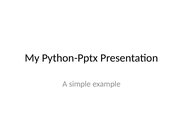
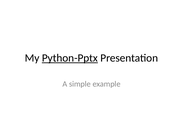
Python-Pptx underline: none -> present (70, 58)
